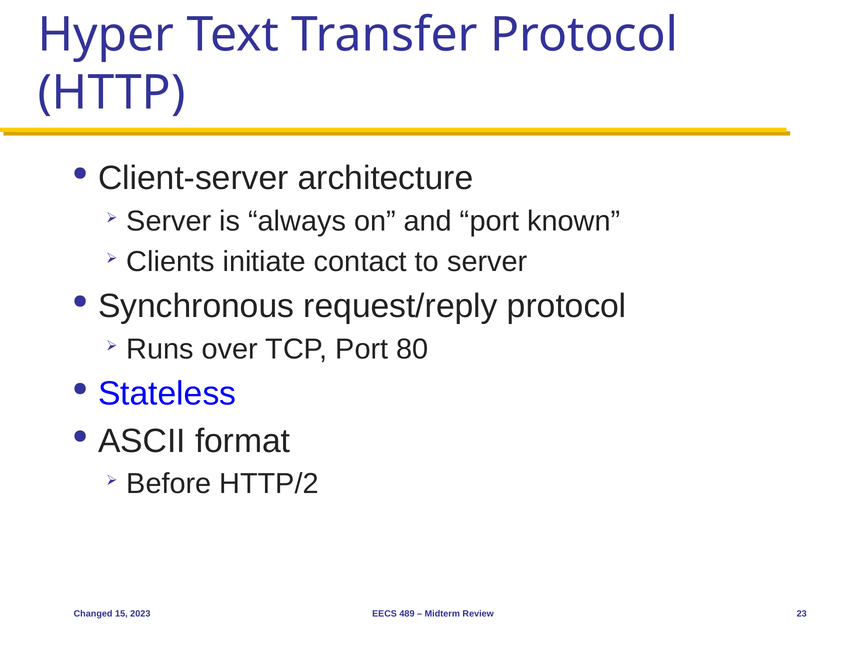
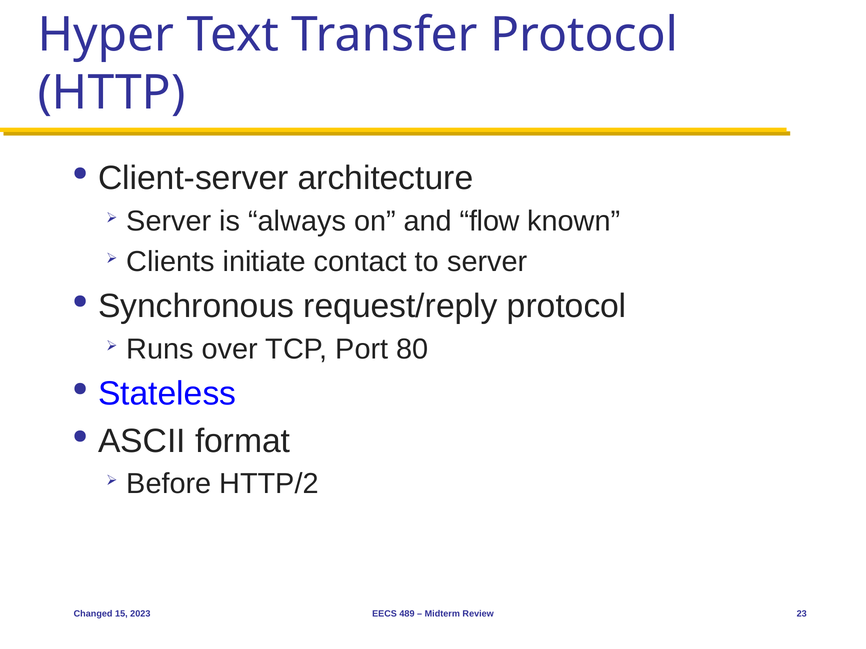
and port: port -> flow (490, 221)
